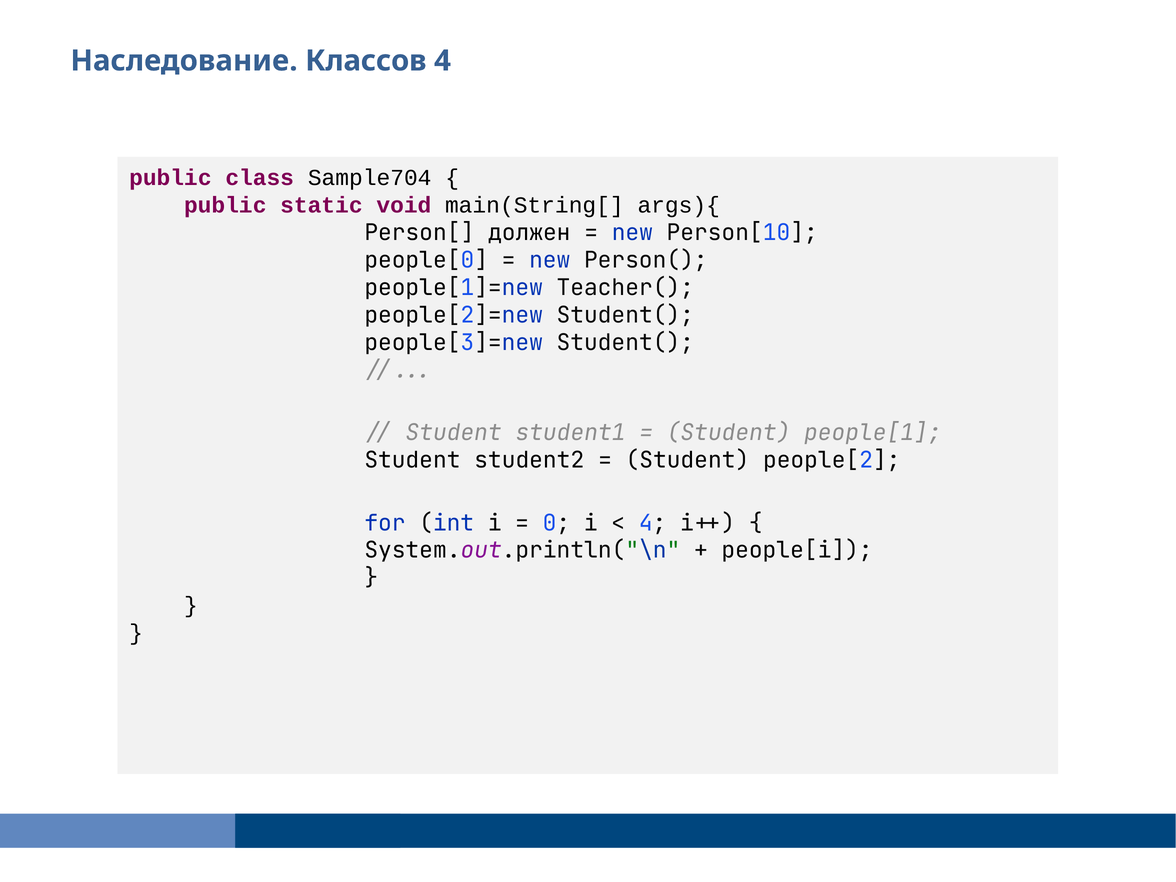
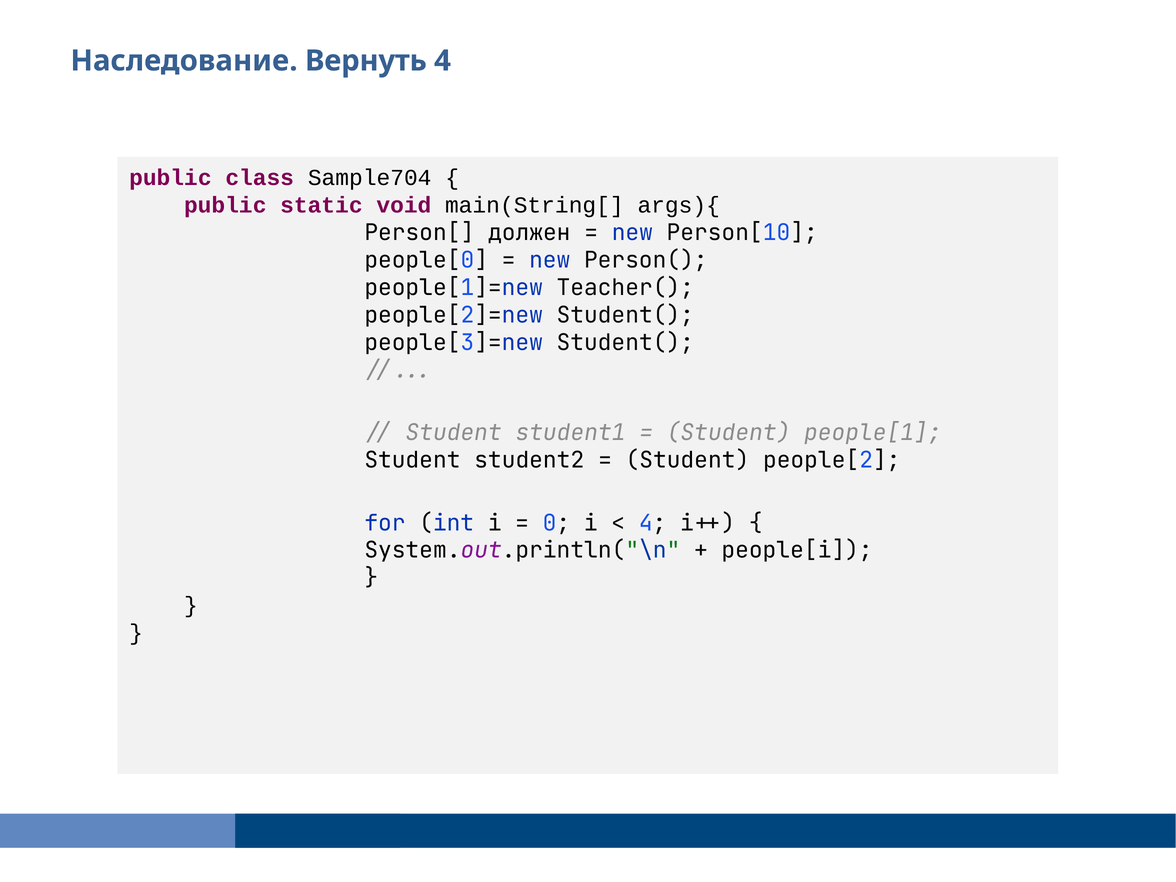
Классов: Классов -> Вернуть (366, 61)
